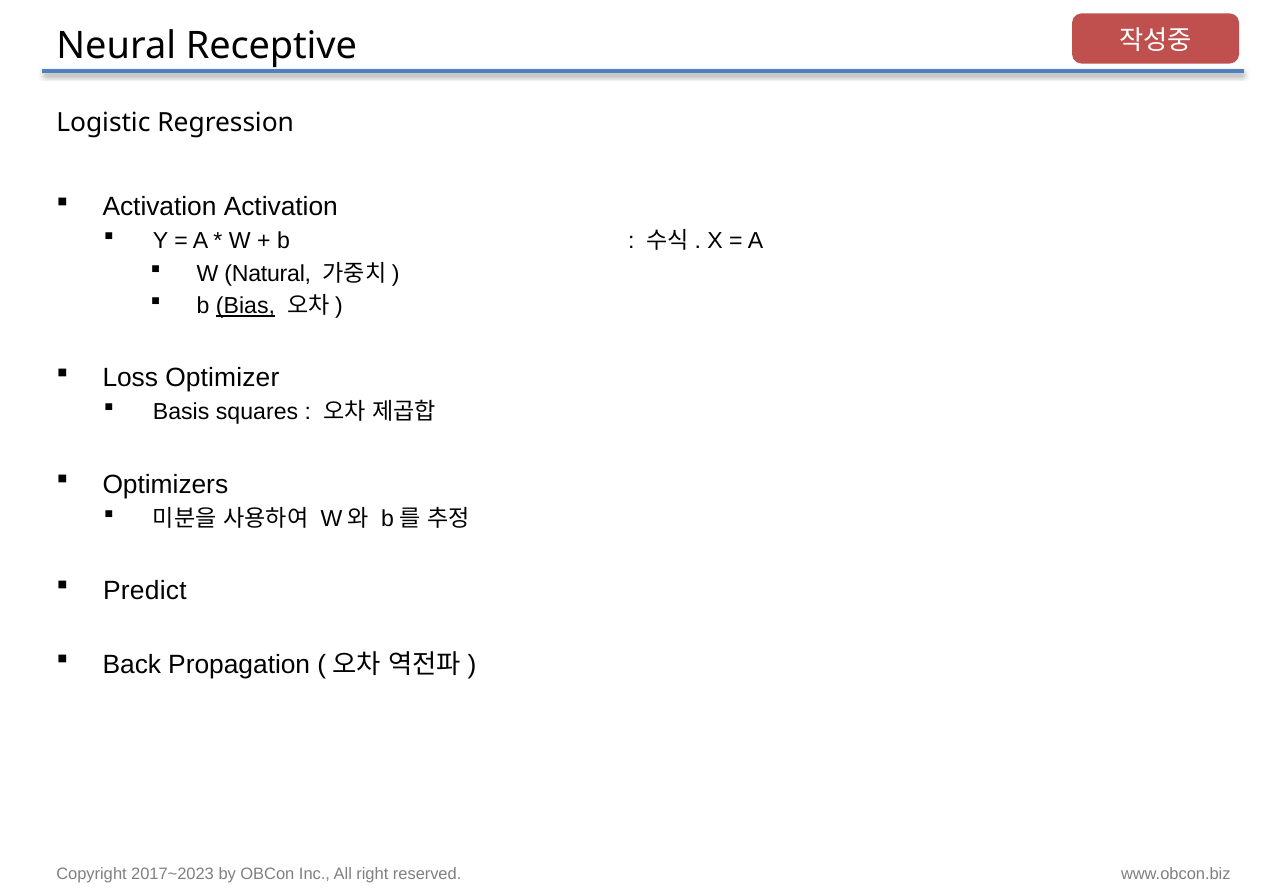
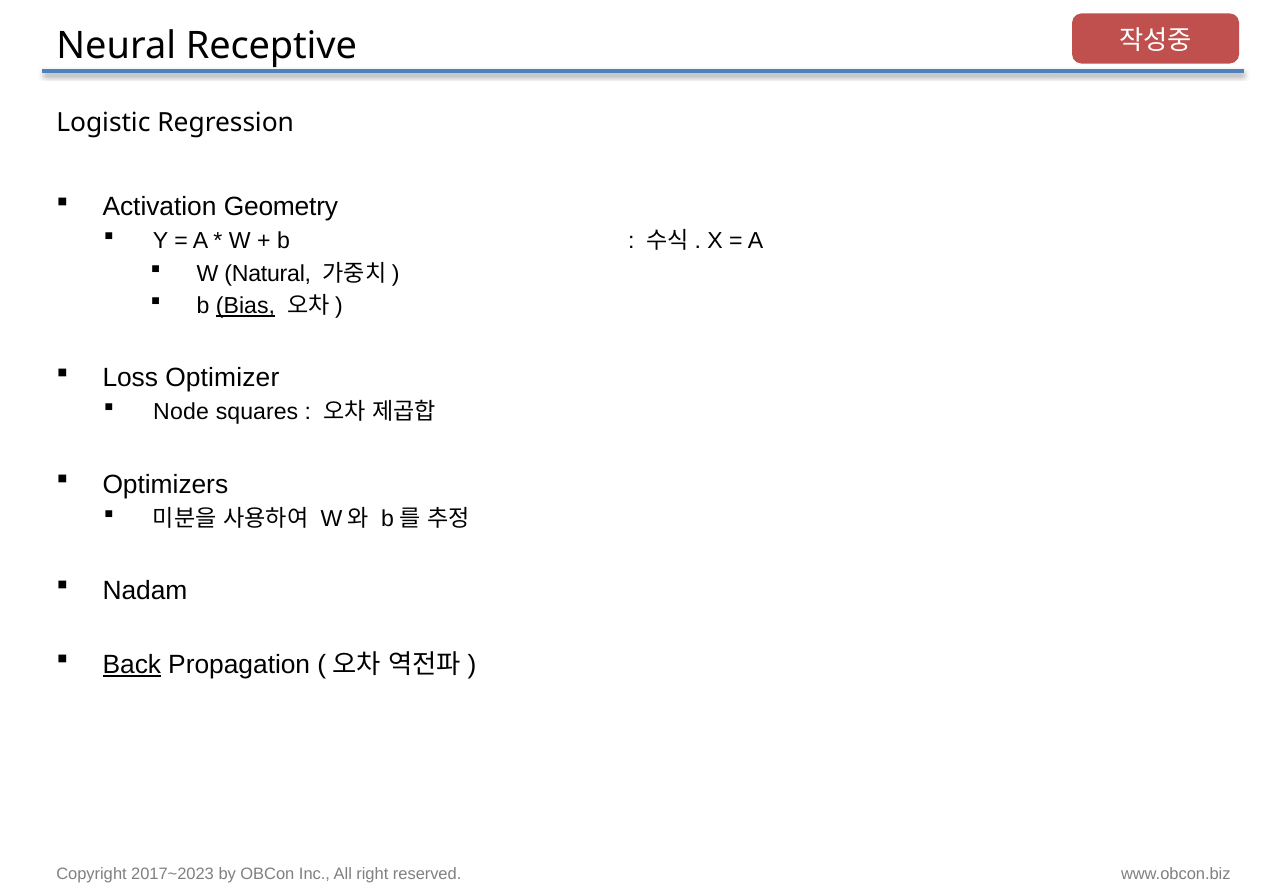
Activation Activation: Activation -> Geometry (281, 207)
Basis: Basis -> Node (181, 412)
Predict: Predict -> Nadam (145, 591)
Back underline: none -> present (132, 664)
